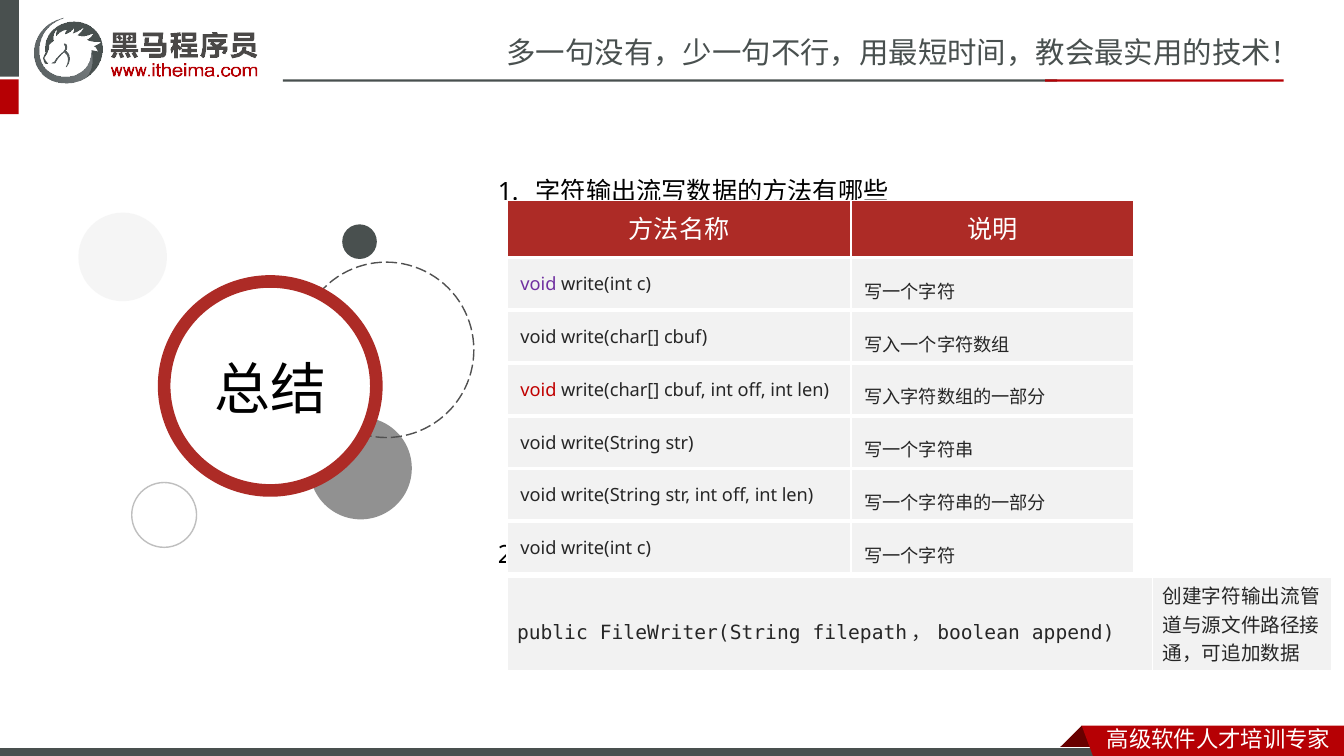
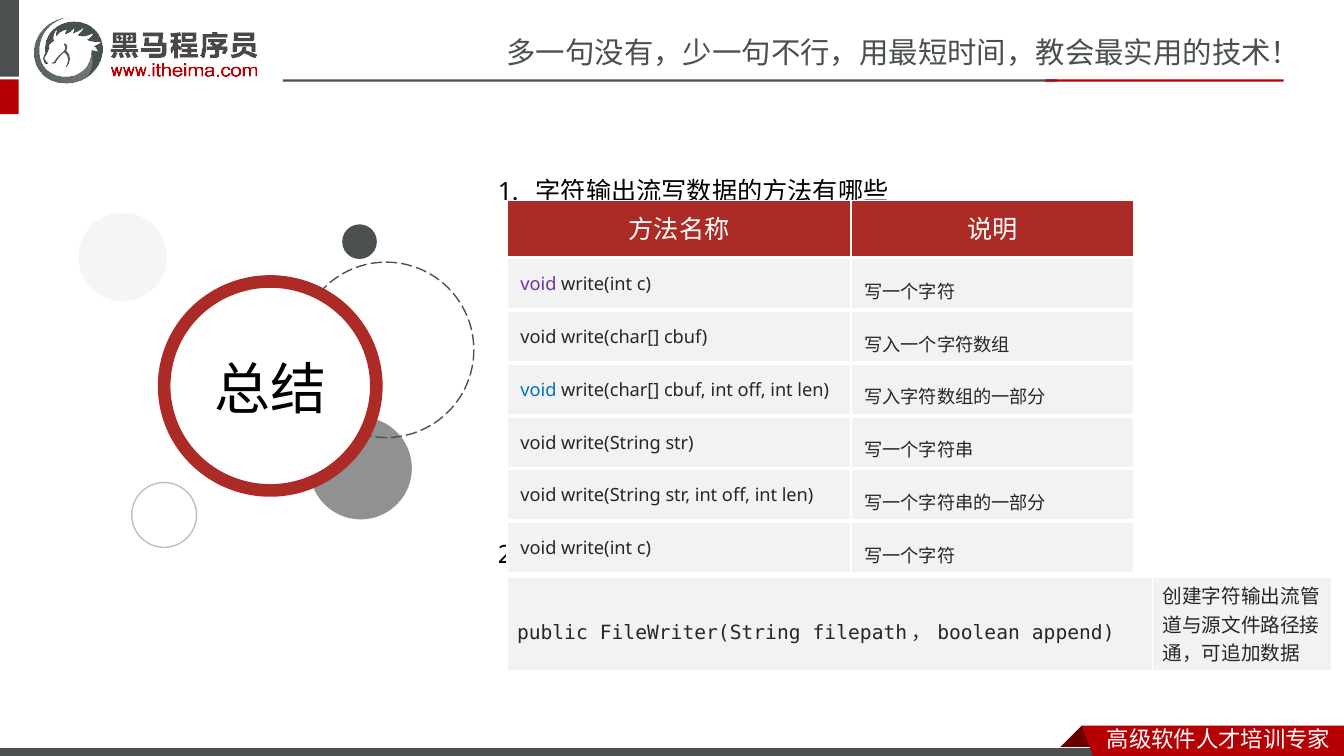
void colour: red -> blue (538, 390)
